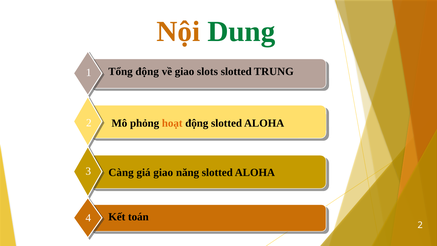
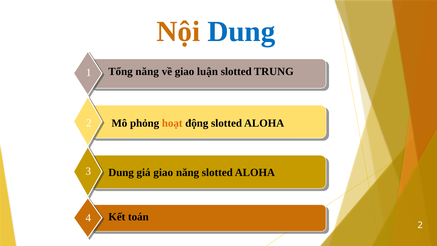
Dung colour: green -> blue (241, 31)
Tổng động: động -> năng (147, 71)
slots: slots -> luận (207, 71)
Càng: Càng -> Dung (121, 172)
